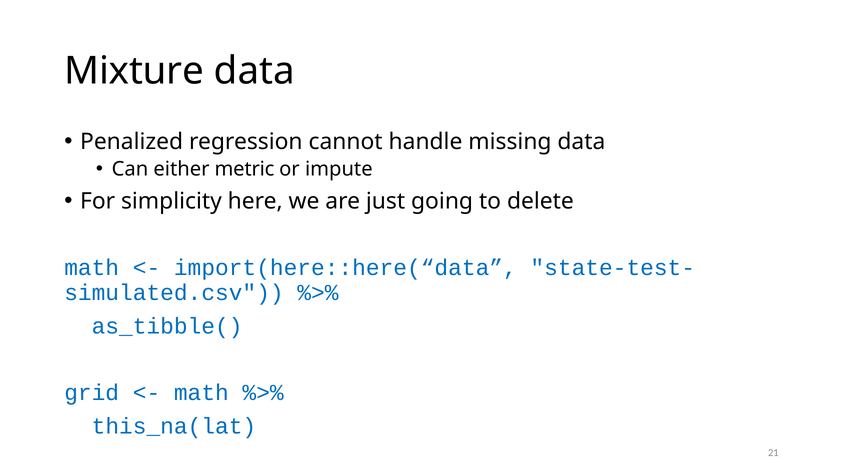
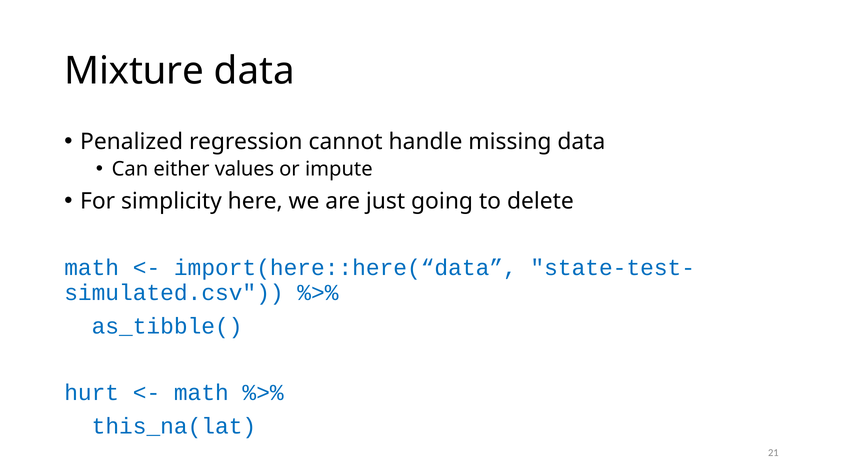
metric: metric -> values (244, 169)
grid: grid -> hurt (92, 393)
